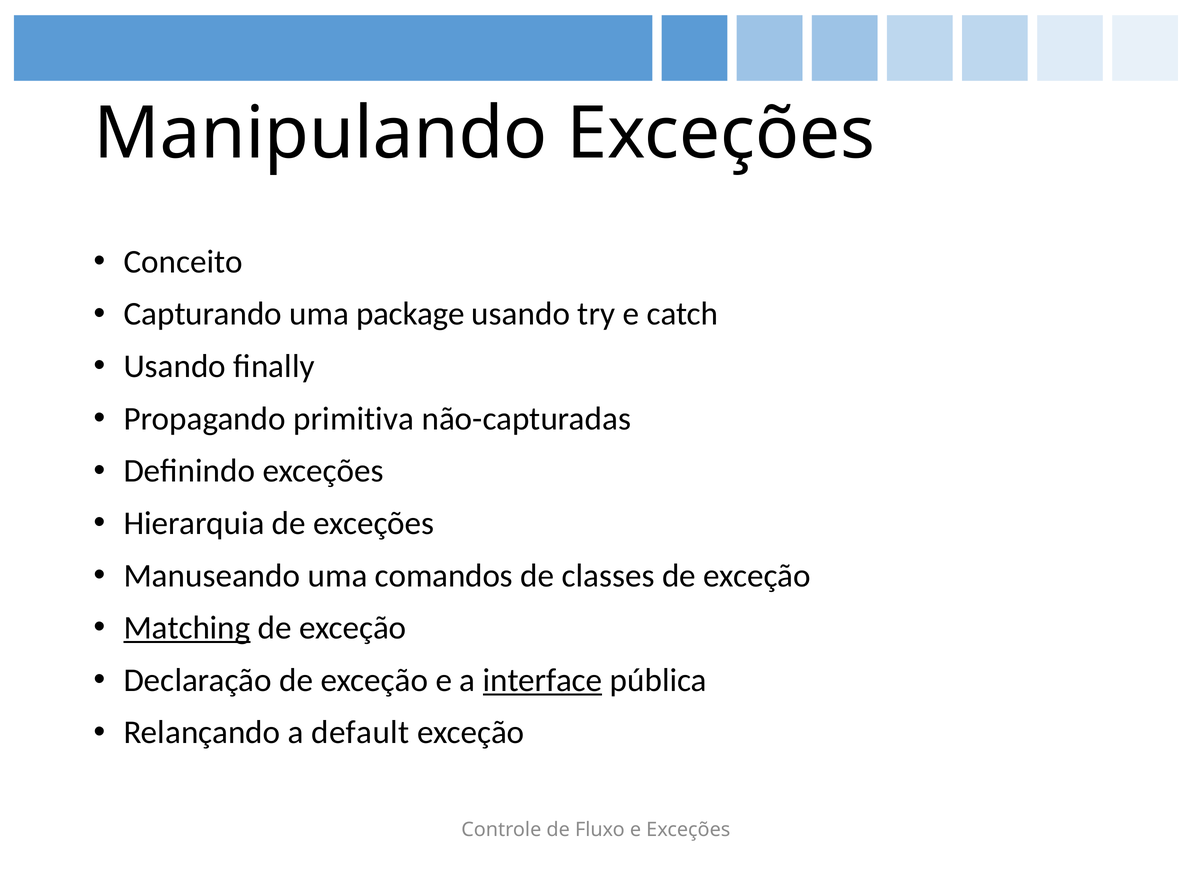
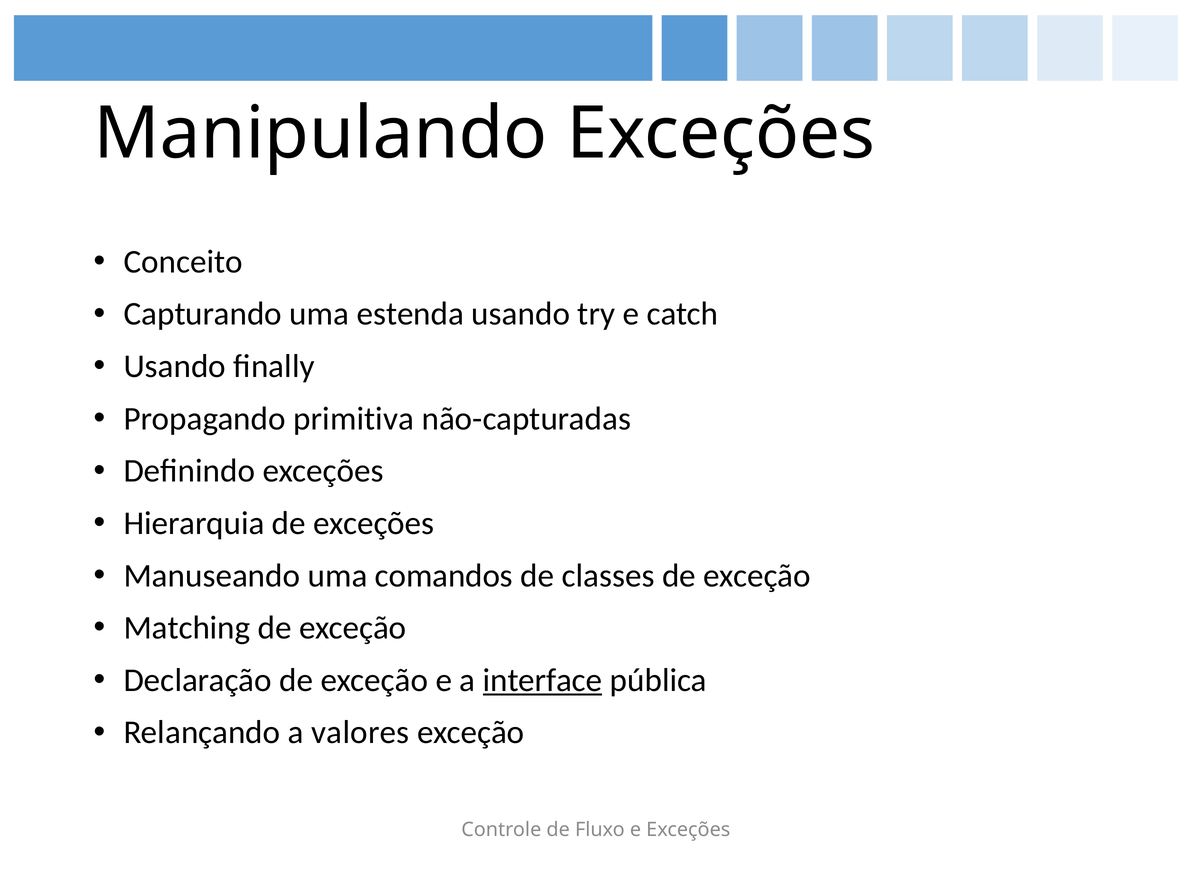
package: package -> estenda (410, 314)
Matching underline: present -> none (187, 628)
default: default -> valores (360, 733)
